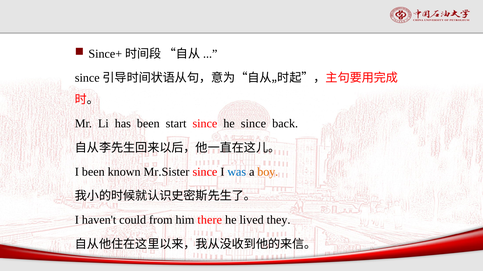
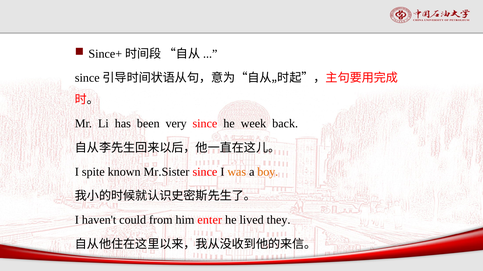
start: start -> very (176, 124)
he since: since -> week (253, 124)
I been: been -> spite (93, 172)
was colour: blue -> orange (237, 172)
there: there -> enter (210, 221)
